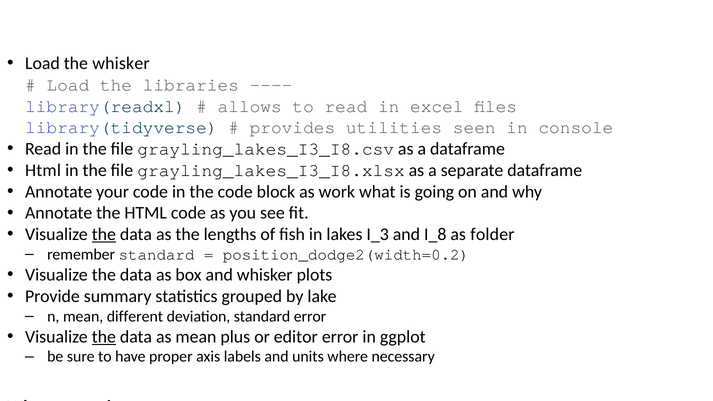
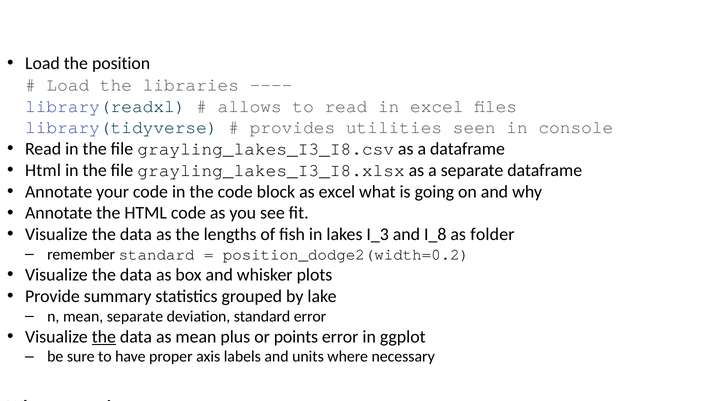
the whisker: whisker -> position (121, 63)
as work: work -> excel (337, 192)
the underline: present -> none (104, 235)
mean different: different -> separate (135, 316)
editor: editor -> points (296, 337)
